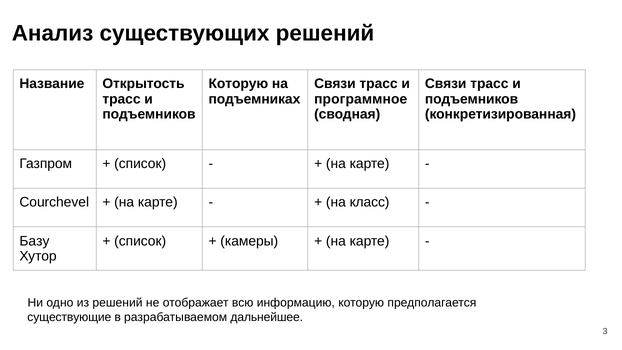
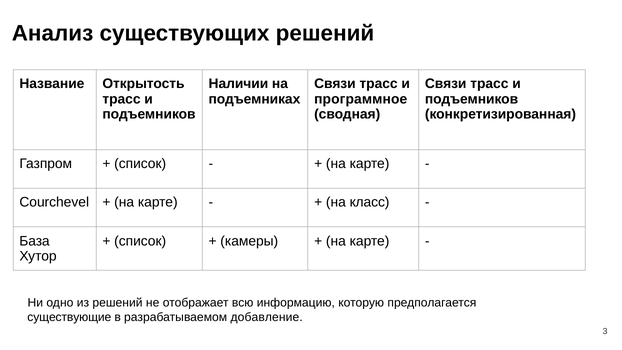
Которую: Которую -> Наличии (238, 84)
Базу: Базу -> База (35, 241)
дальнейшее: дальнейшее -> добавление (267, 317)
